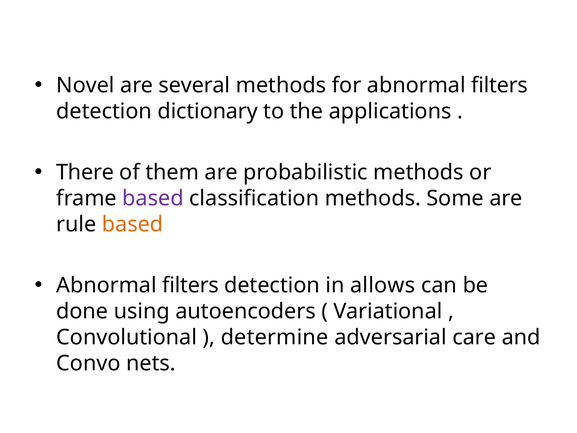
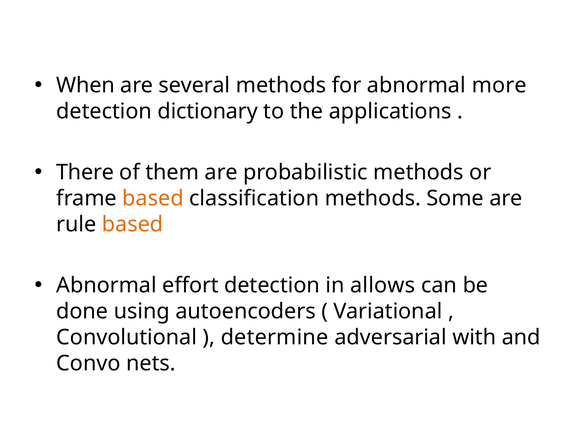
Novel: Novel -> When (86, 85)
for abnormal filters: filters -> more (499, 85)
based colour: purple -> orange (153, 198)
filters: filters -> effort (190, 285)
care: care -> with (474, 337)
